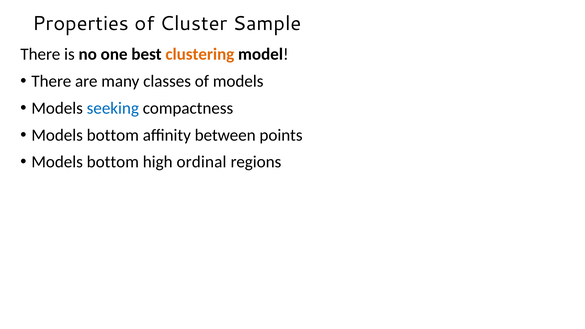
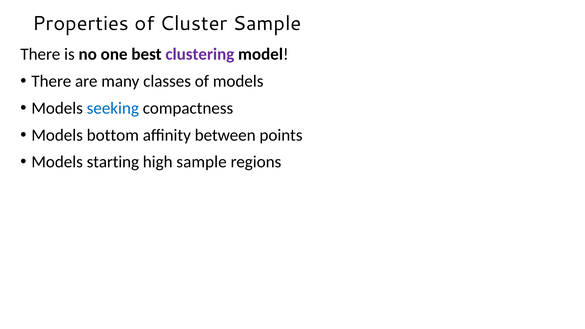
clustering colour: orange -> purple (200, 54)
bottom: bottom -> starting (113, 162)
high ordinal: ordinal -> sample (202, 162)
